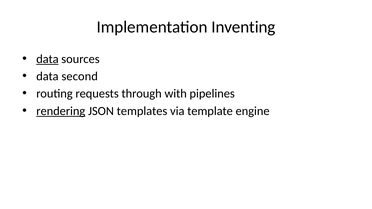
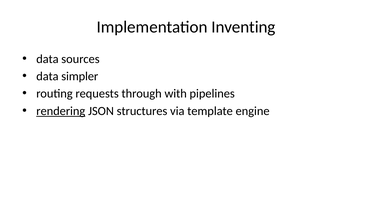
data underline: present -> none (47, 59)
second: second -> simpler (80, 76)
templates: templates -> structures (142, 111)
